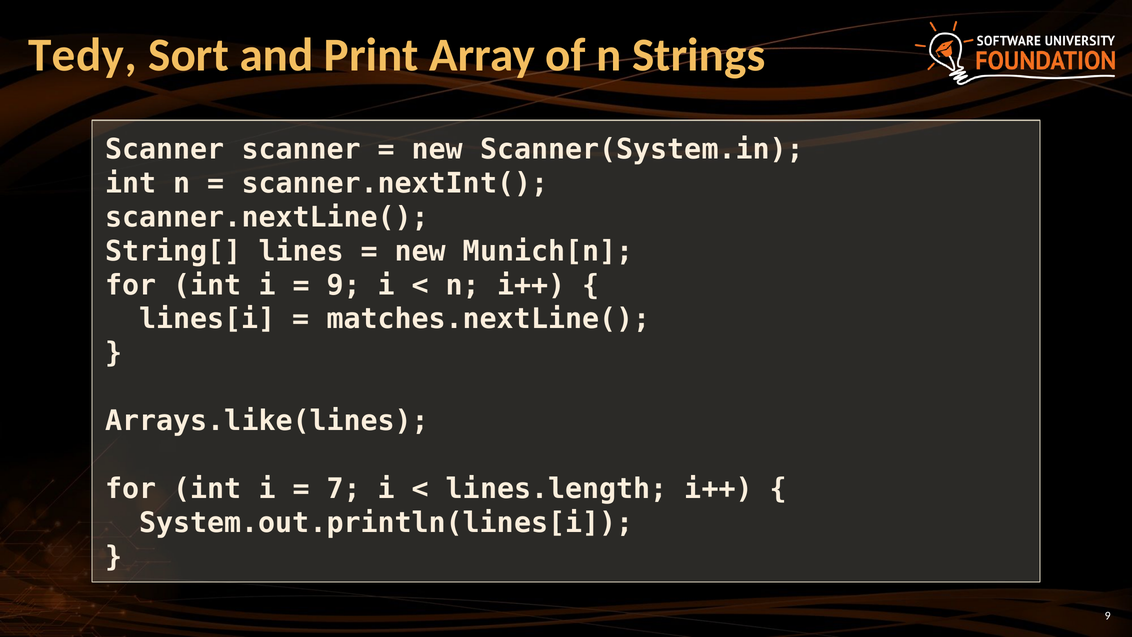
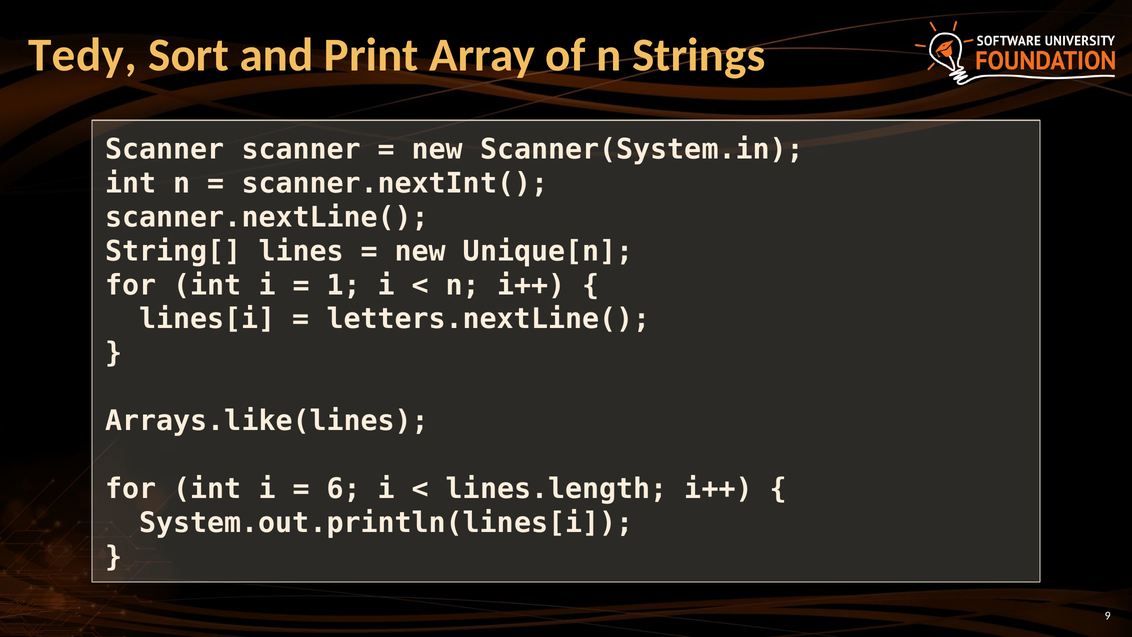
Munich[n: Munich[n -> Unique[n (548, 251)
9: 9 -> 1 (344, 285)
matches.nextLine(: matches.nextLine( -> letters.nextLine( (488, 319)
7: 7 -> 6 (344, 489)
